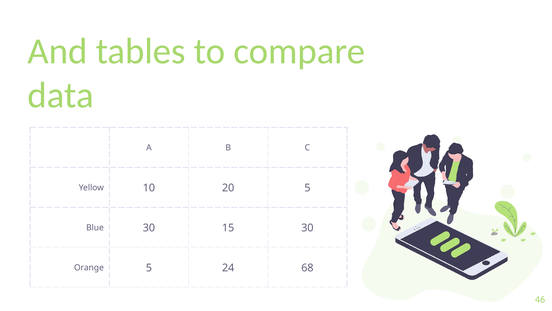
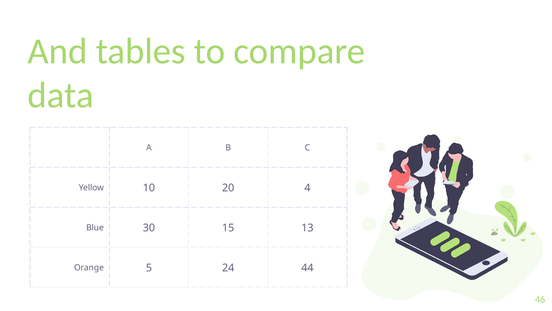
20 5: 5 -> 4 (307, 188)
15 30: 30 -> 13 (307, 228)
68: 68 -> 44 (307, 267)
